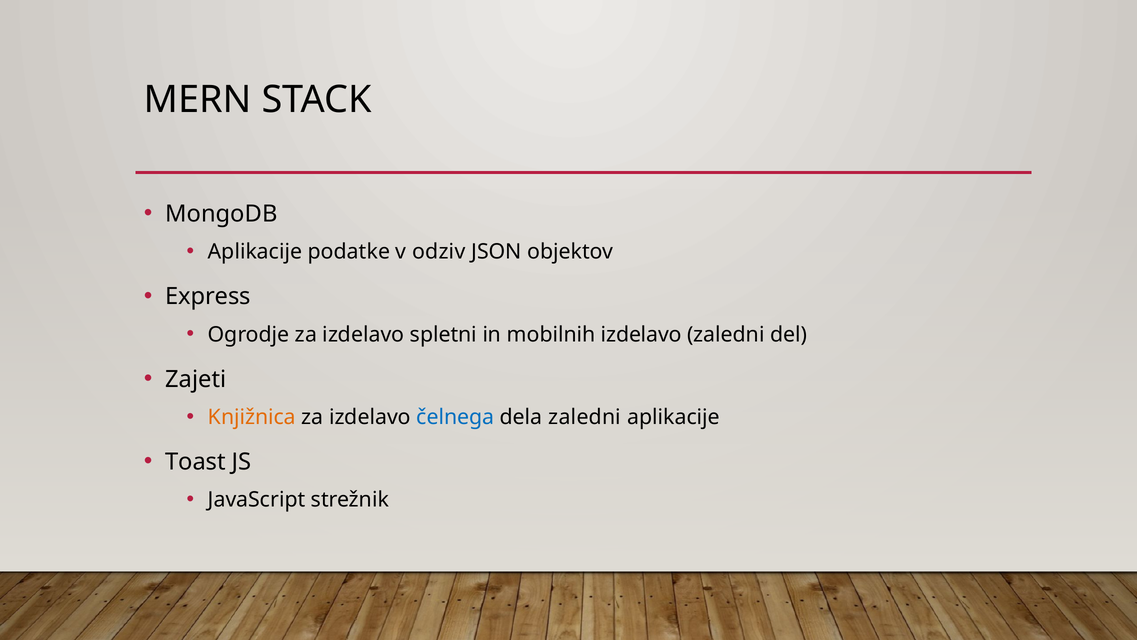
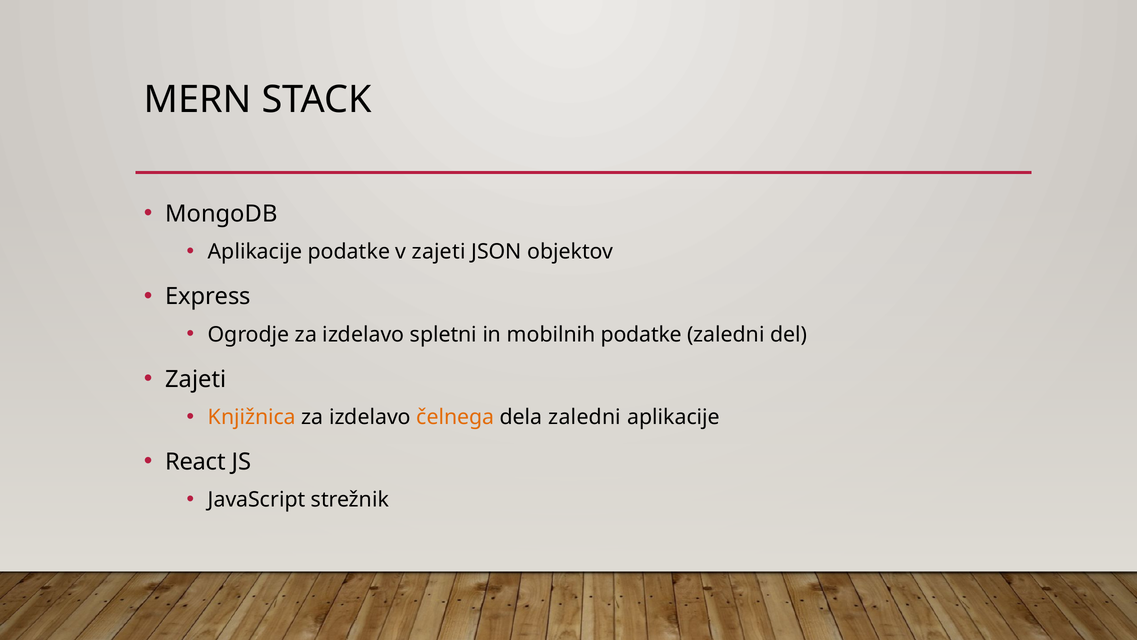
v odziv: odziv -> zajeti (439, 252)
mobilnih izdelavo: izdelavo -> podatke (641, 334)
čelnega colour: blue -> orange (455, 417)
Toast: Toast -> React (195, 462)
